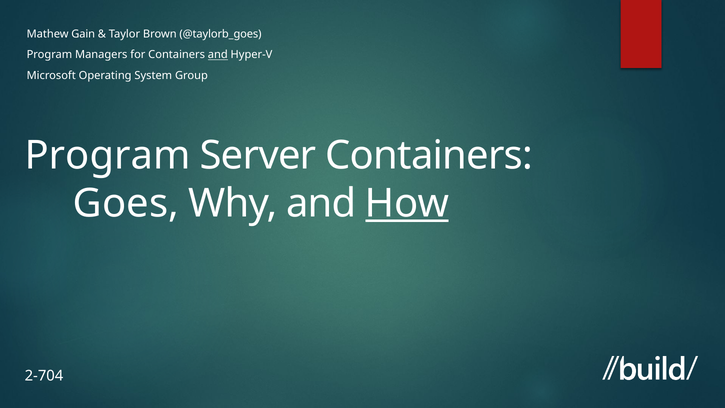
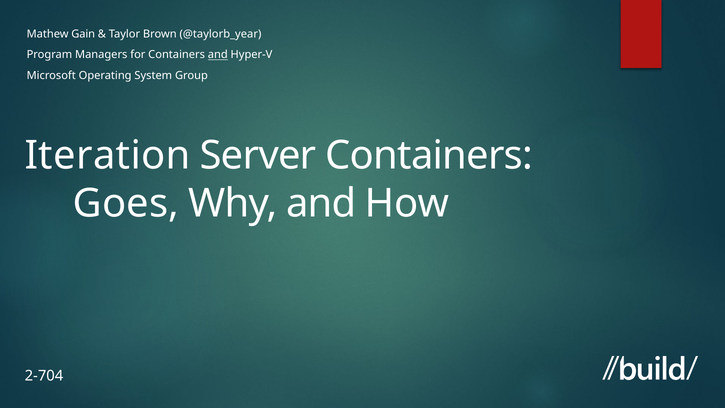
@taylorb_goes: @taylorb_goes -> @taylorb_year (220, 34)
Program: Program -> Iteration (108, 156)
How underline: present -> none (407, 204)
